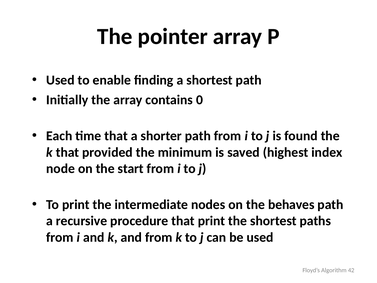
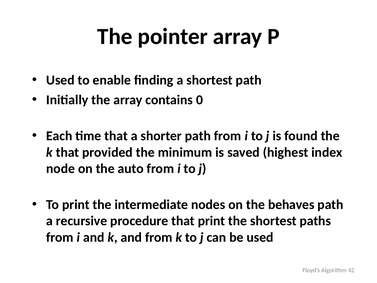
start: start -> auto (131, 168)
